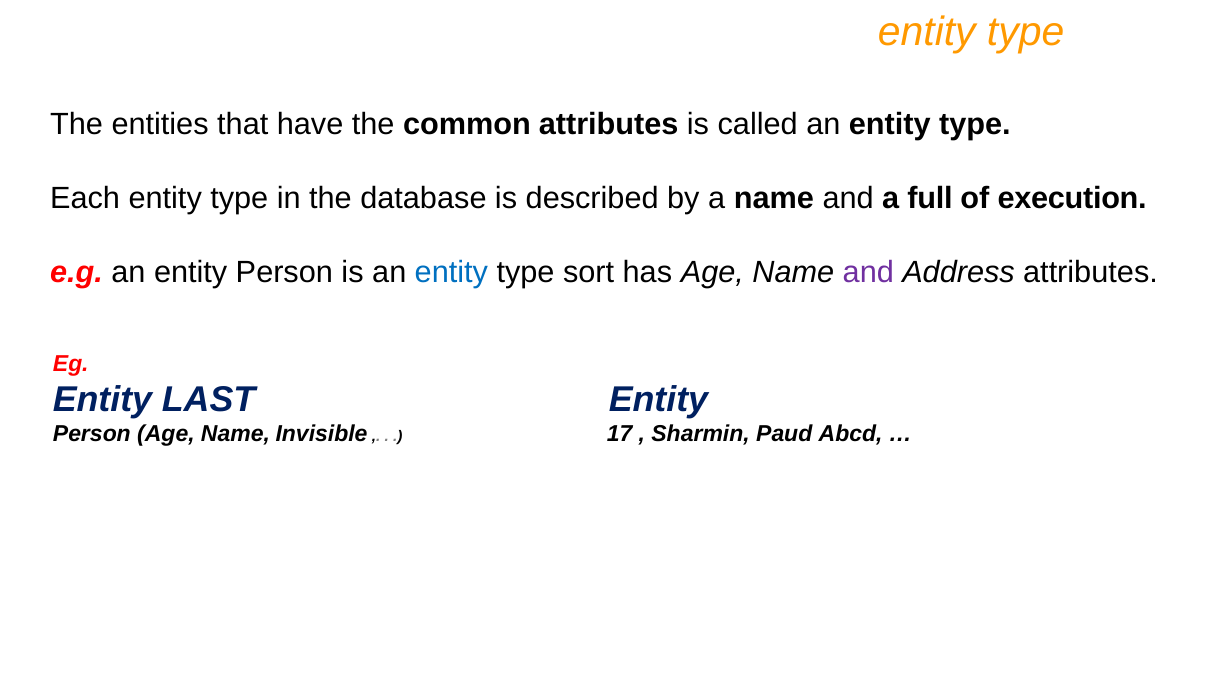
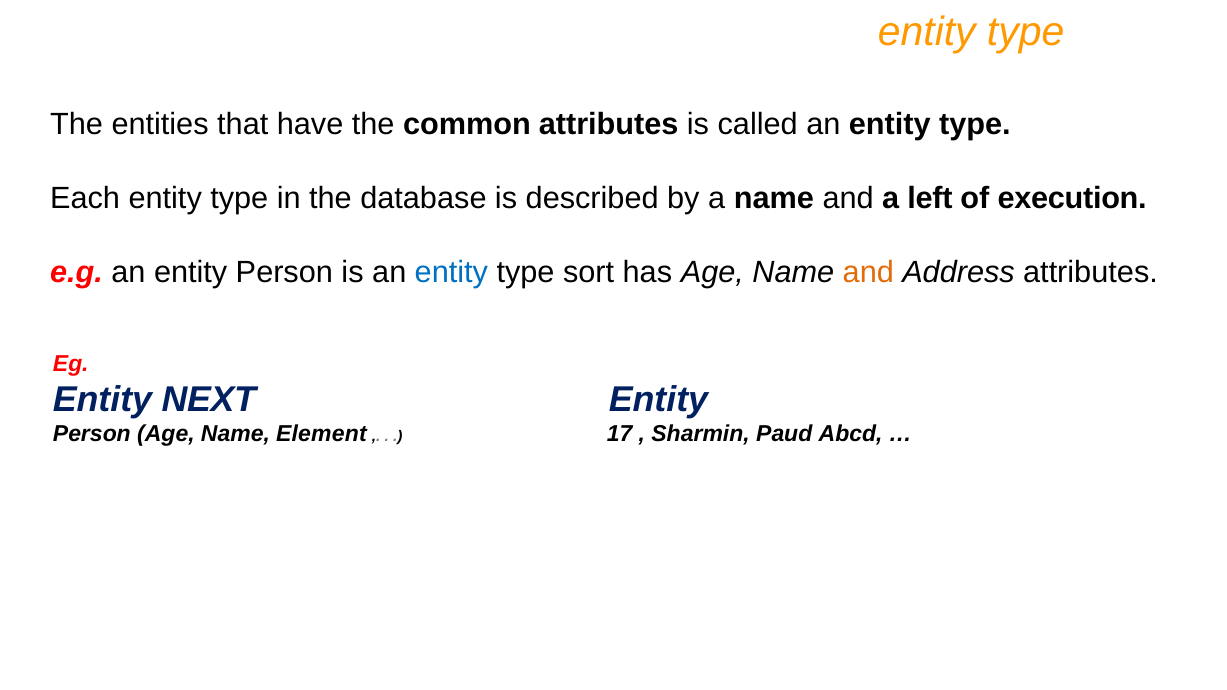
full: full -> left (930, 198)
and colour: purple -> orange (868, 272)
LAST: LAST -> NEXT (209, 400)
Invisible: Invisible -> Element (321, 434)
